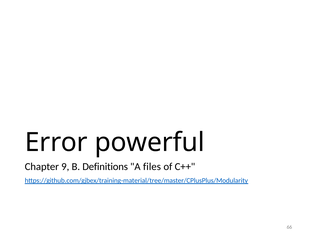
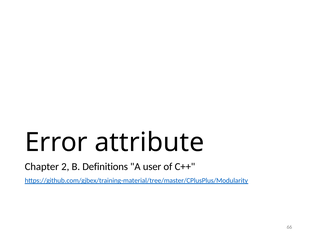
powerful: powerful -> attribute (149, 142)
9: 9 -> 2 (65, 166)
files: files -> user (152, 166)
